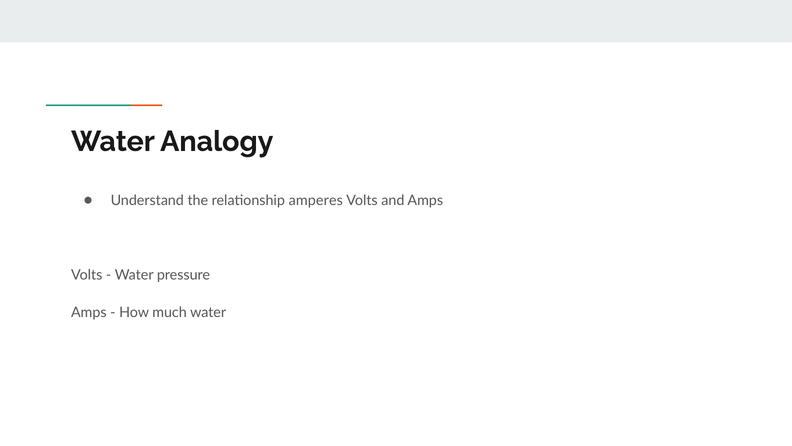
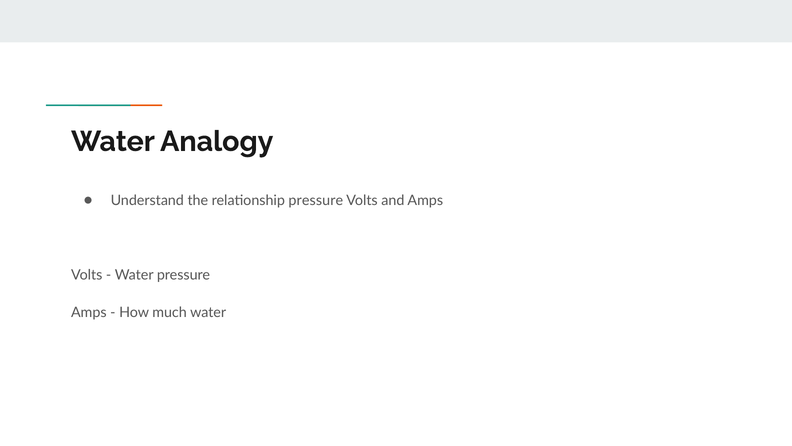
relationship amperes: amperes -> pressure (316, 200)
